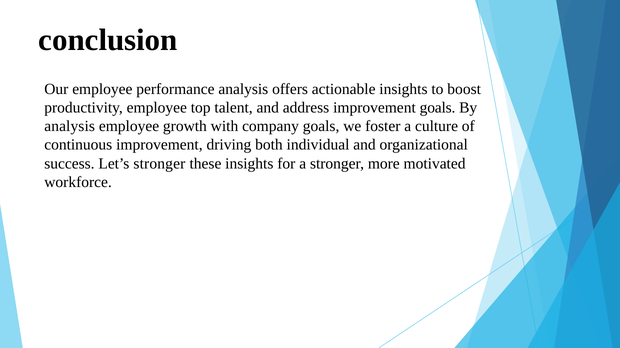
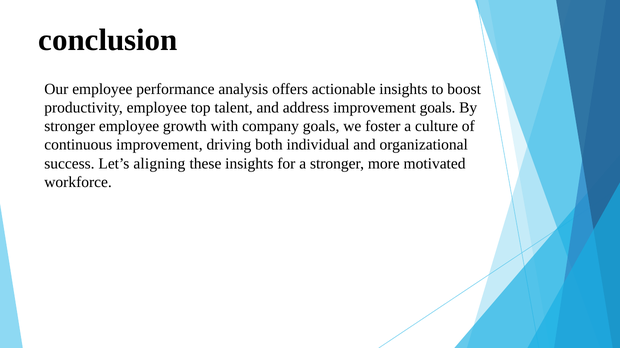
analysis: analysis -> stronger (70, 127)
Let’s stronger: stronger -> aligning (159, 164)
